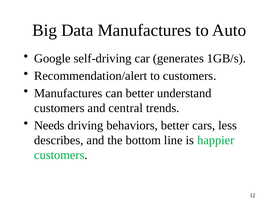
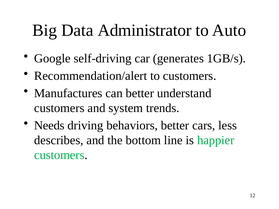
Data Manufactures: Manufactures -> Administrator (145, 30)
central: central -> system (126, 108)
